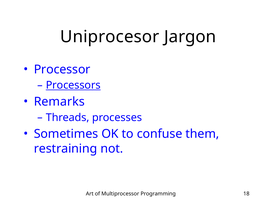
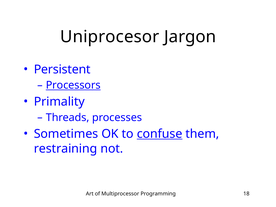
Processor: Processor -> Persistent (62, 69)
Remarks: Remarks -> Primality (59, 102)
confuse underline: none -> present (160, 134)
